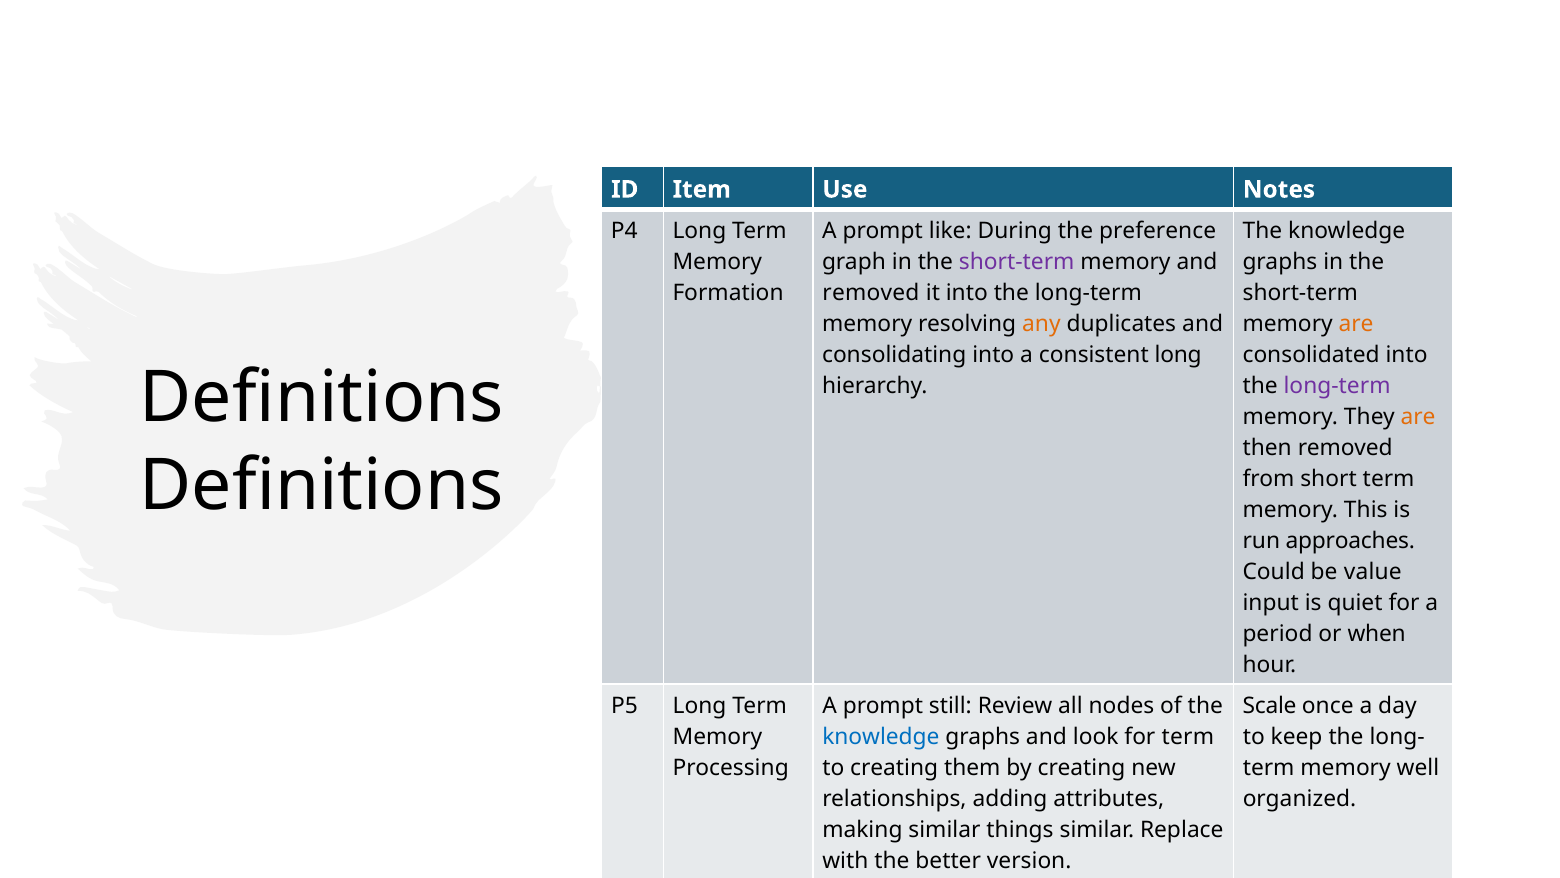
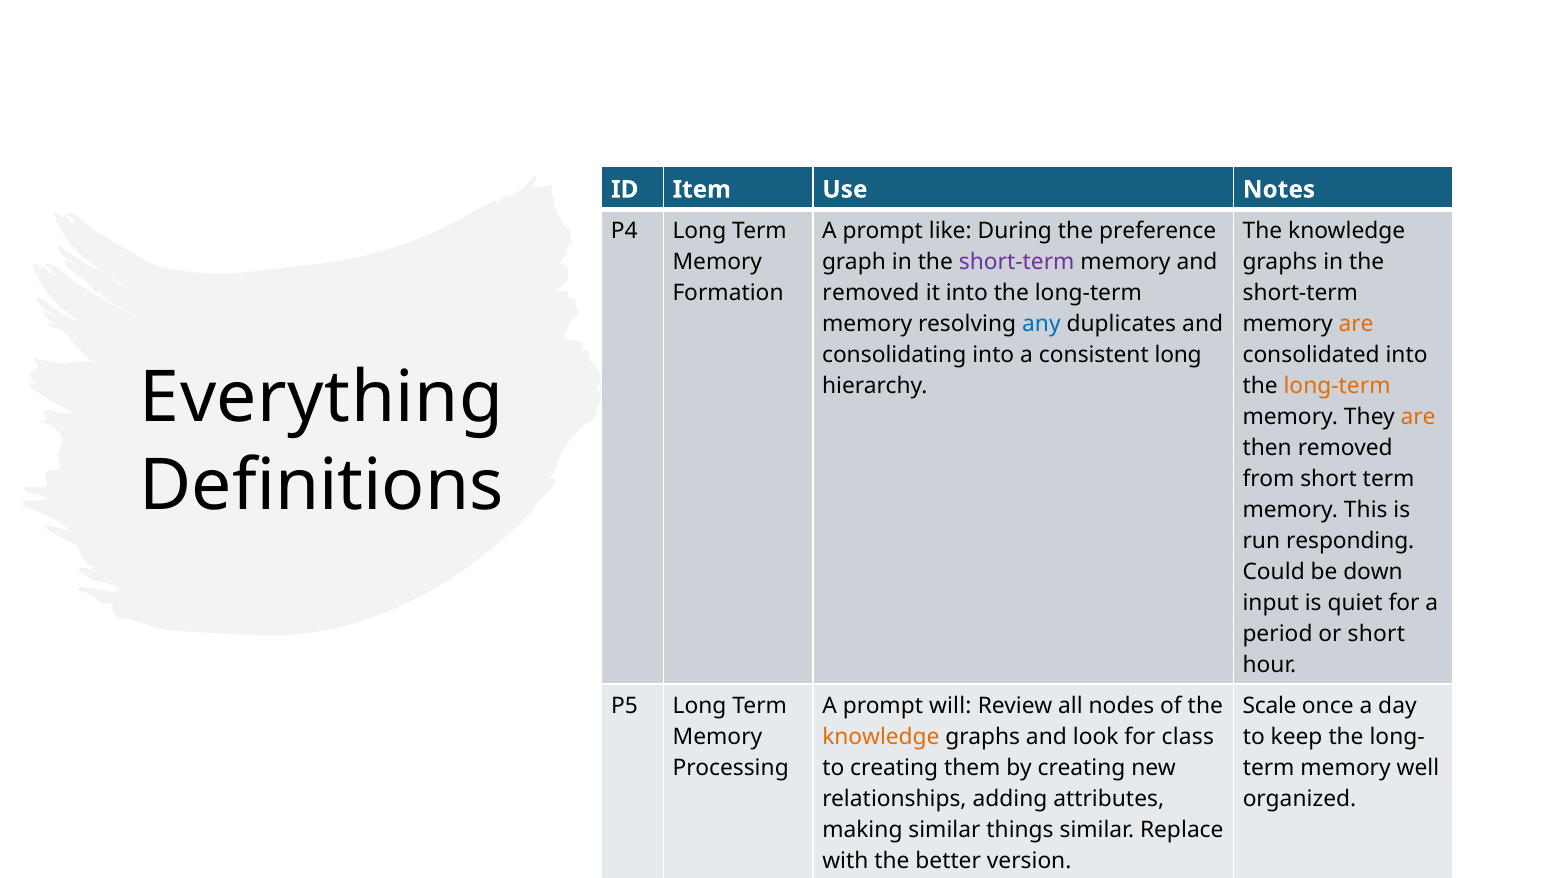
any colour: orange -> blue (1041, 324)
Definitions: Definitions -> Everything (322, 398)
long-term colour: purple -> orange (1337, 386)
approaches: approaches -> responding (1350, 541)
value: value -> down (1373, 572)
or when: when -> short (1376, 634)
still: still -> will (950, 705)
knowledge colour: blue -> orange (881, 736)
for term: term -> class (1188, 736)
